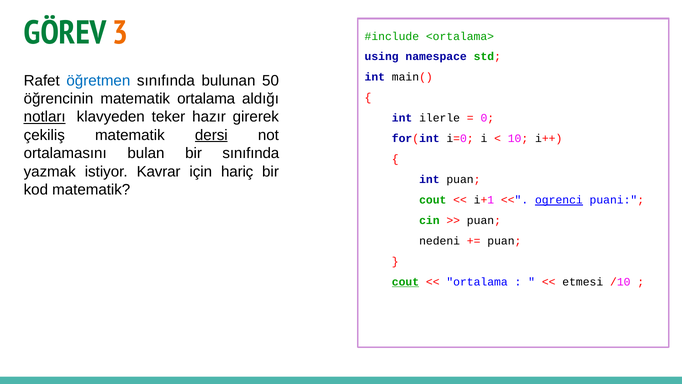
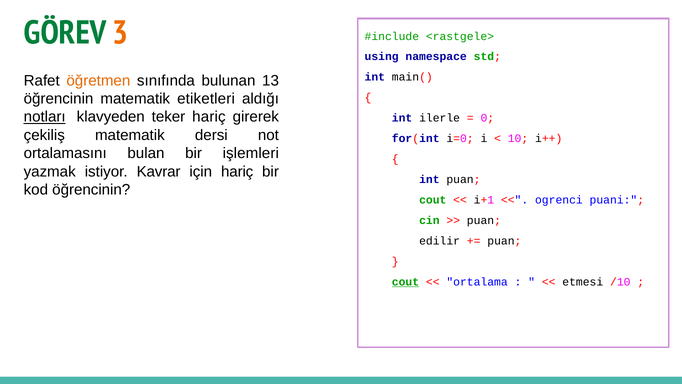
<ortalama>: <ortalama> -> <rastgele> (460, 36)
öğretmen colour: blue -> orange (98, 81)
50: 50 -> 13 (271, 81)
matematik ortalama: ortalama -> etiketleri (206, 99)
teker hazır: hazır -> hariç (209, 117)
dersi underline: present -> none (211, 135)
bir sınıfında: sınıfında -> işlemleri (251, 153)
kod matematik: matematik -> öğrencinin (91, 190)
ogrenci underline: present -> none (559, 200)
nedeni: nedeni -> edilir (440, 241)
